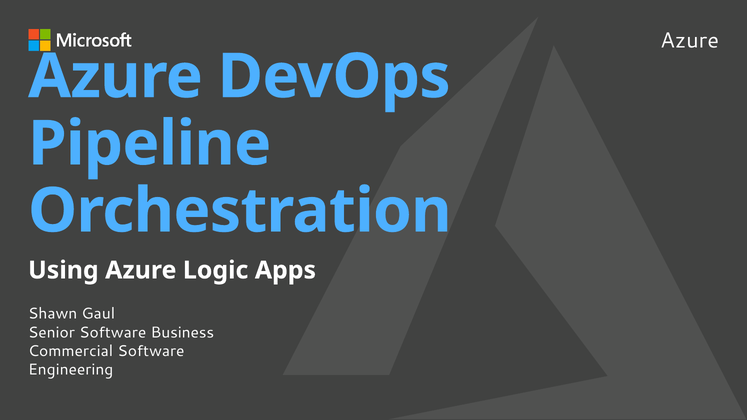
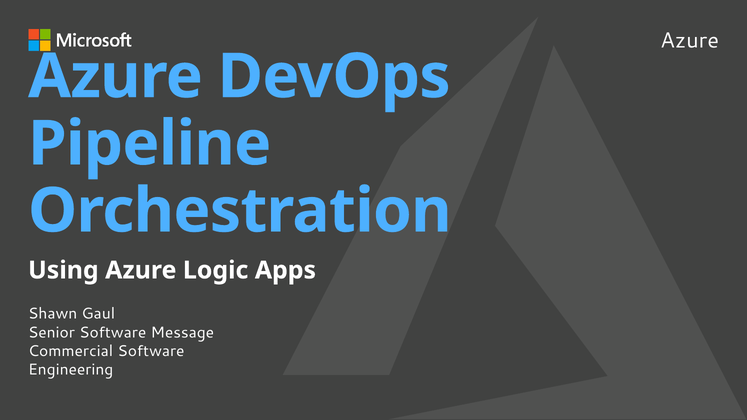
Business: Business -> Message (182, 333)
